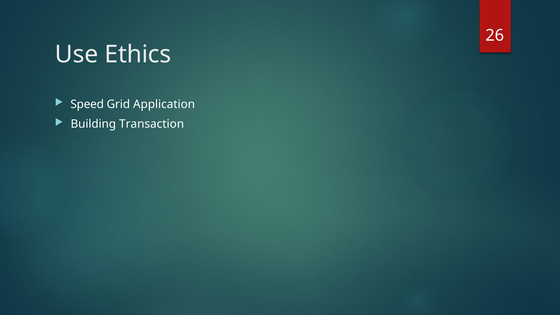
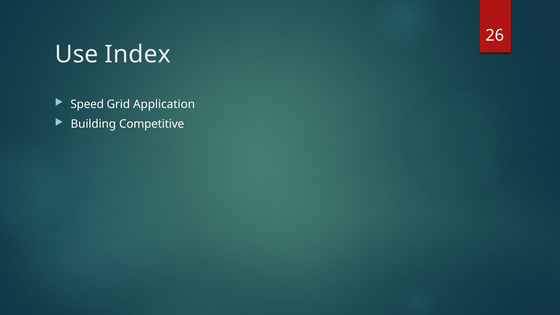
Ethics: Ethics -> Index (138, 54)
Transaction: Transaction -> Competitive (152, 124)
